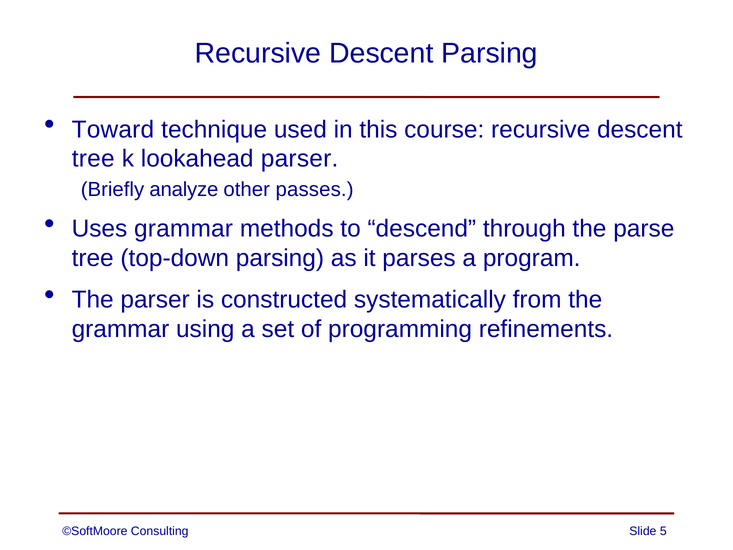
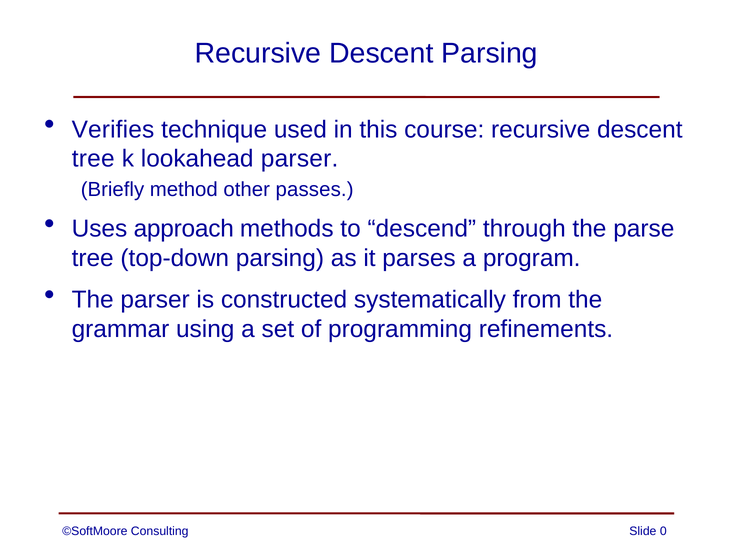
Toward: Toward -> Verifies (113, 129)
analyze: analyze -> method (184, 189)
Uses grammar: grammar -> approach (184, 229)
5: 5 -> 0 (663, 531)
